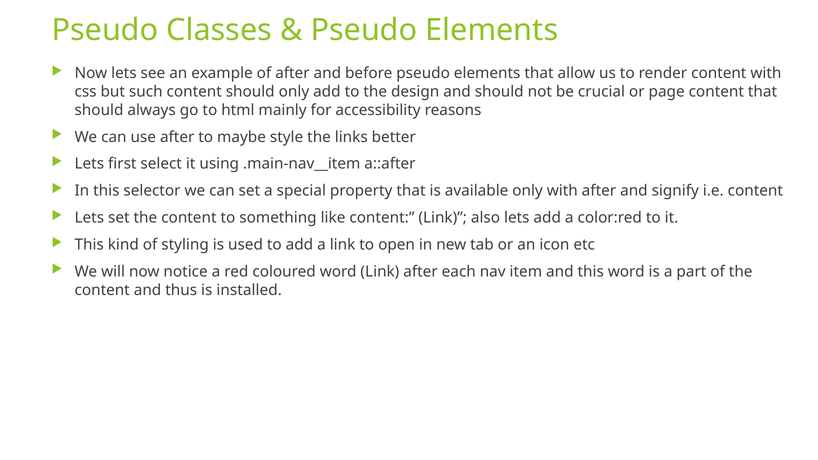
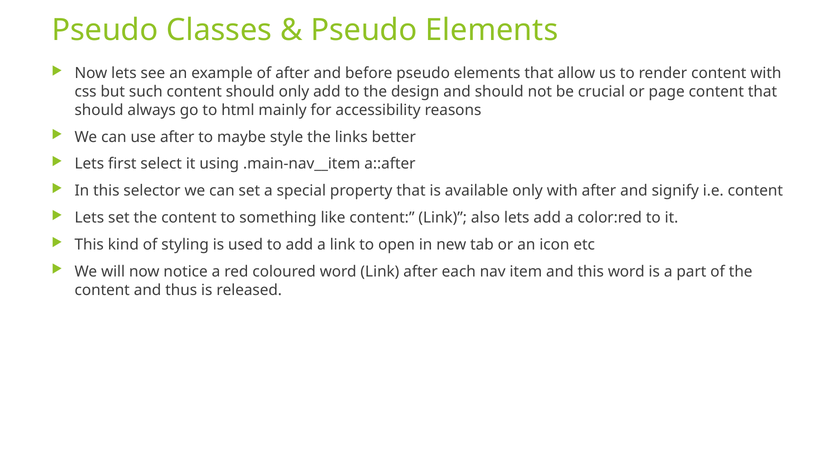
installed: installed -> released (249, 290)
